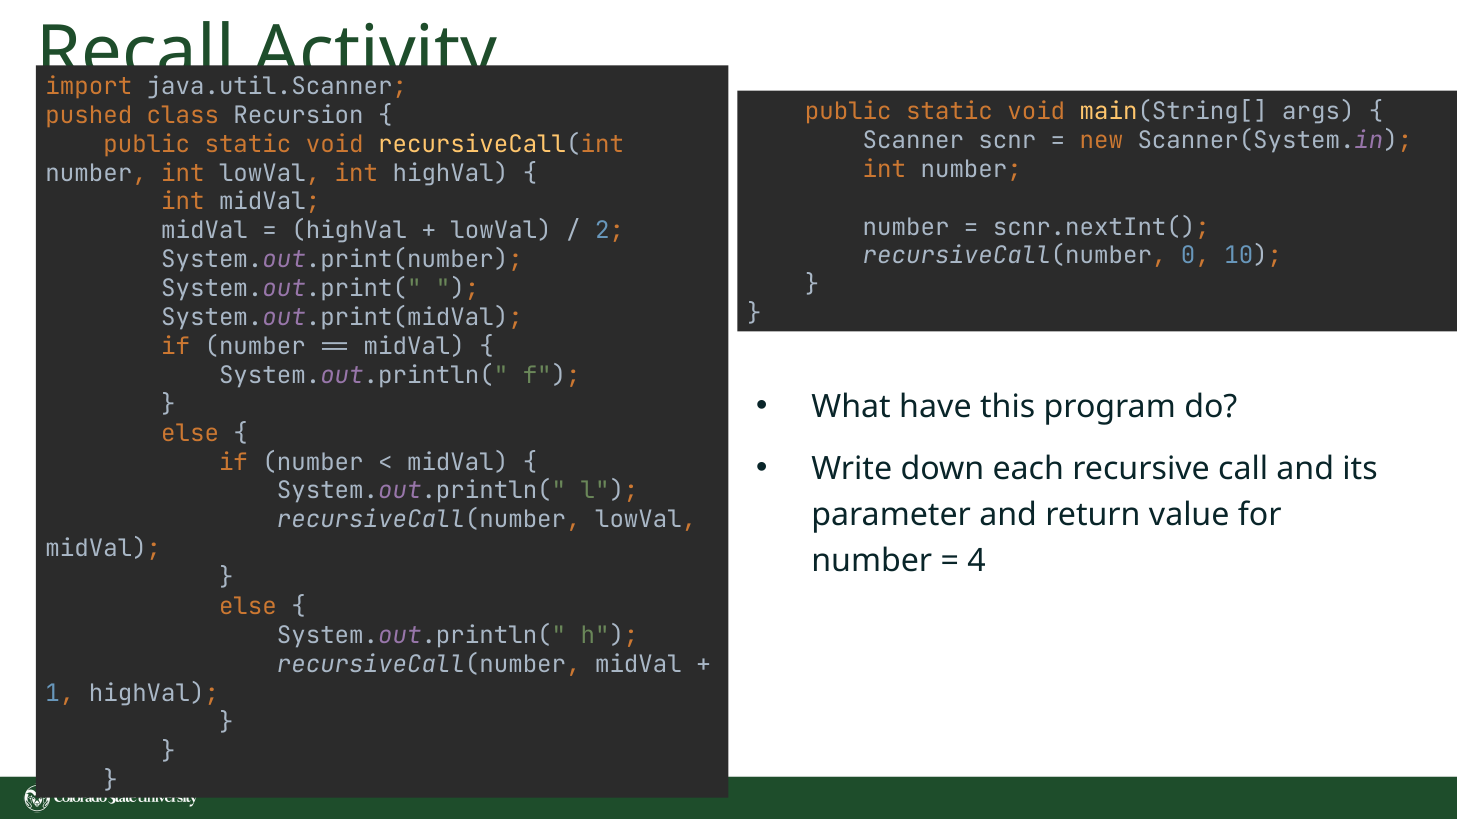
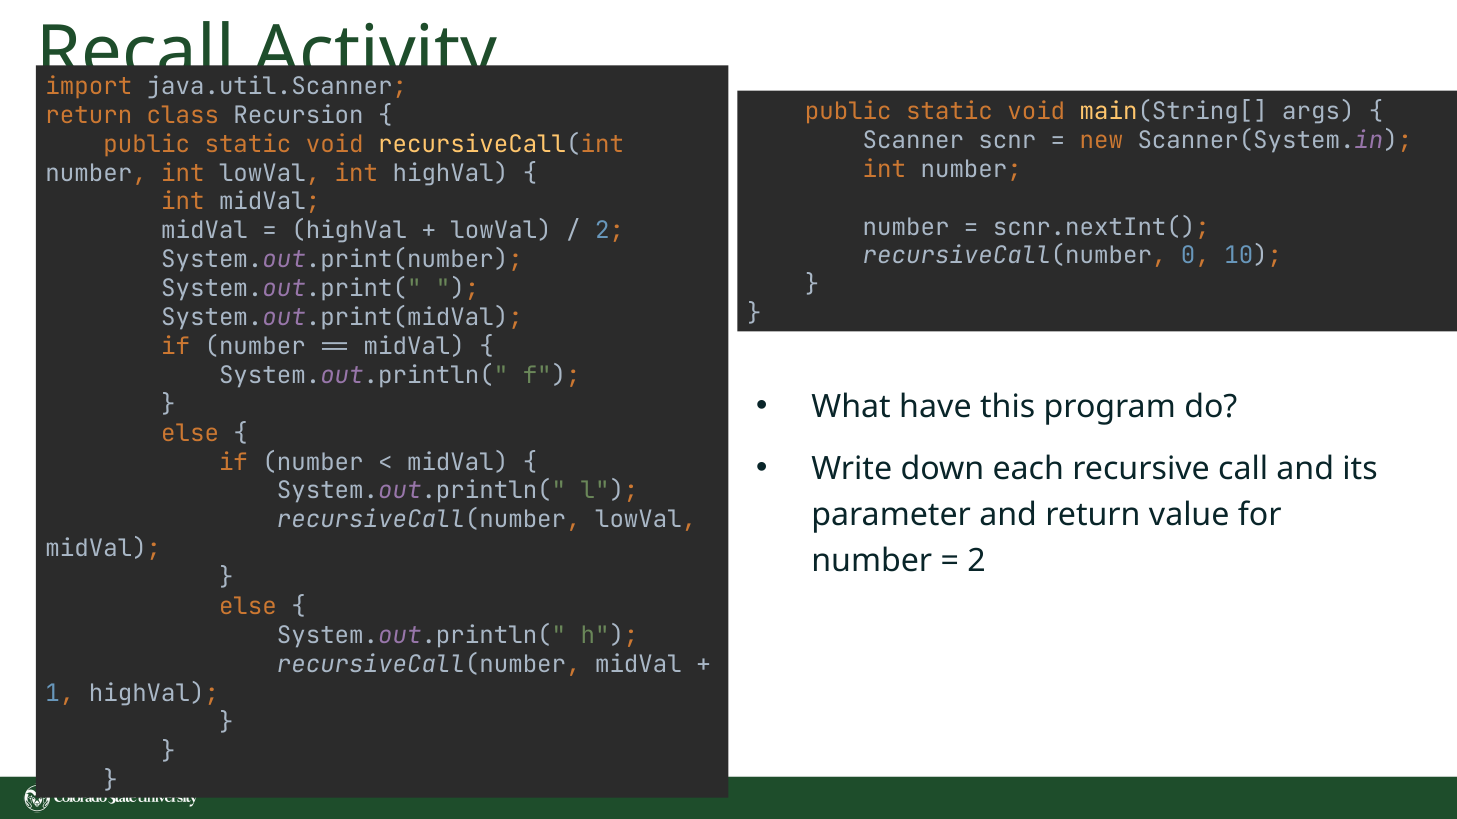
pushed: pushed -> return (89, 115)
4: 4 -> 2 (976, 562)
